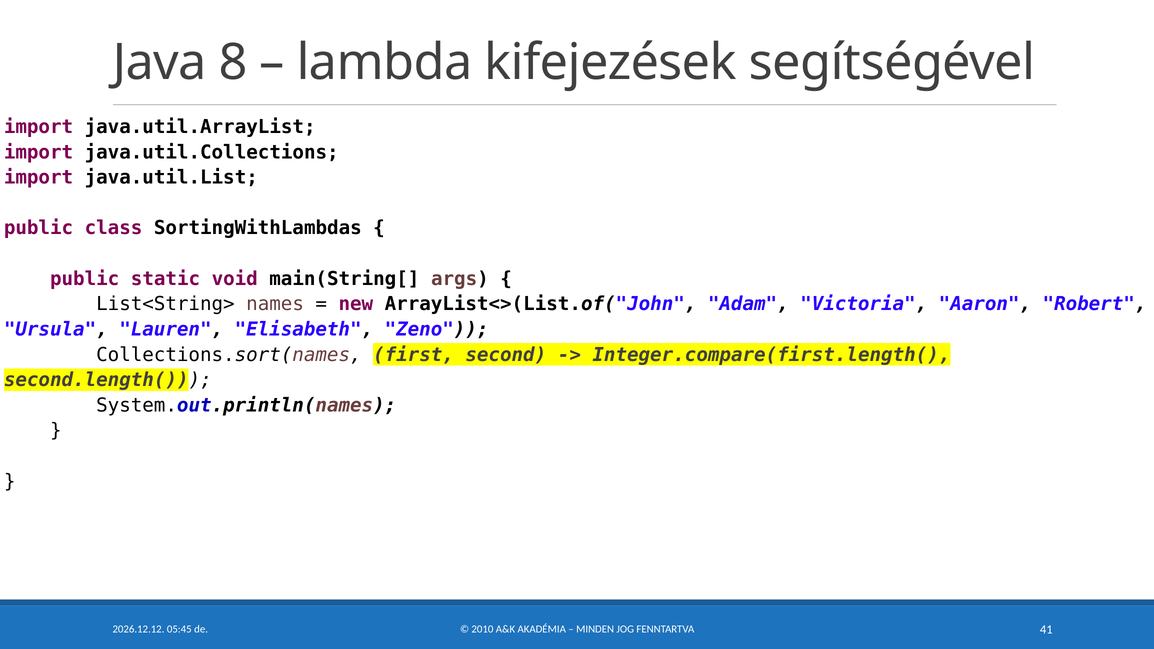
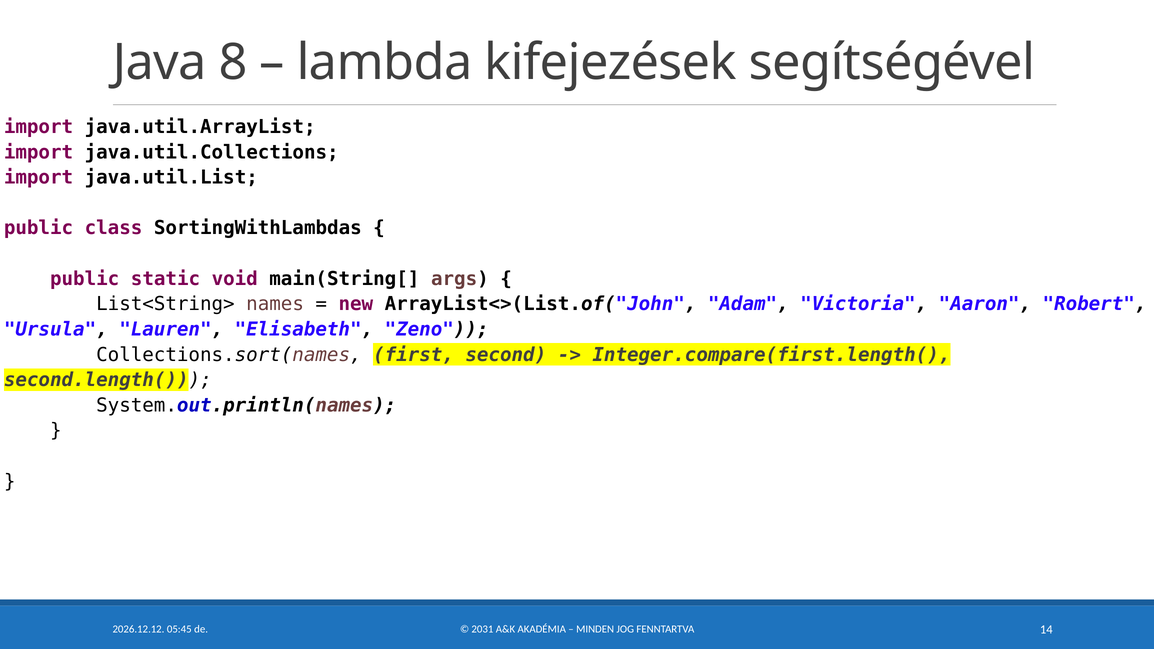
2010: 2010 -> 2031 (482, 629)
41: 41 -> 14 (1046, 629)
